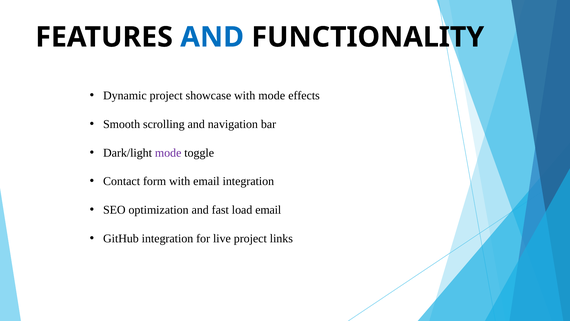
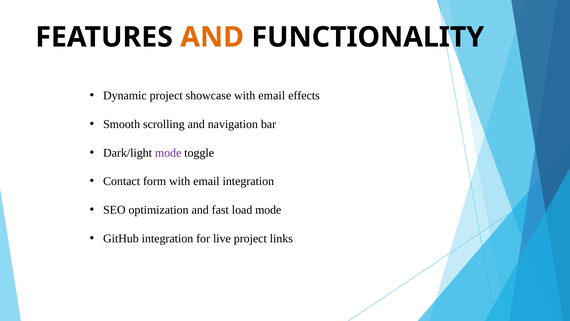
AND colour: blue -> orange (212, 37)
showcase with mode: mode -> email (272, 96)
load email: email -> mode (268, 210)
